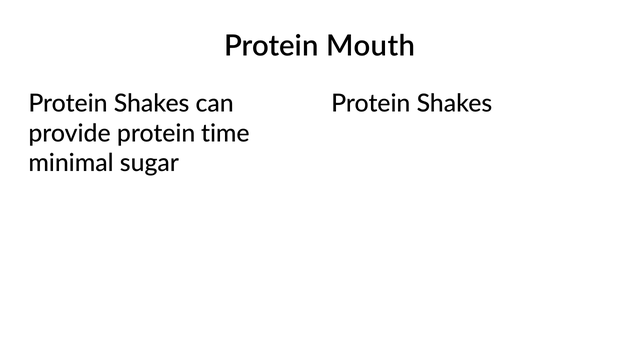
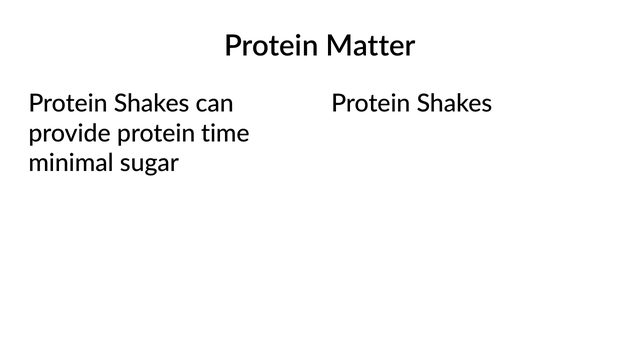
Mouth: Mouth -> Matter (371, 46)
